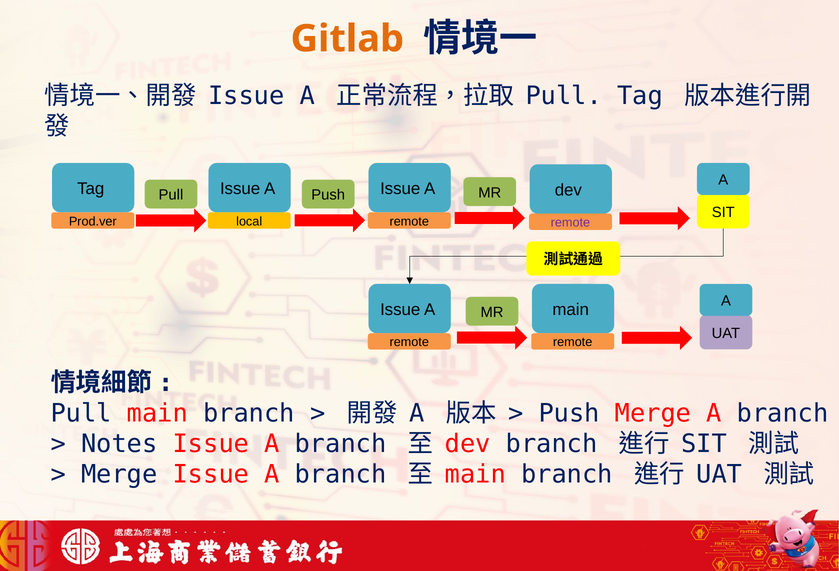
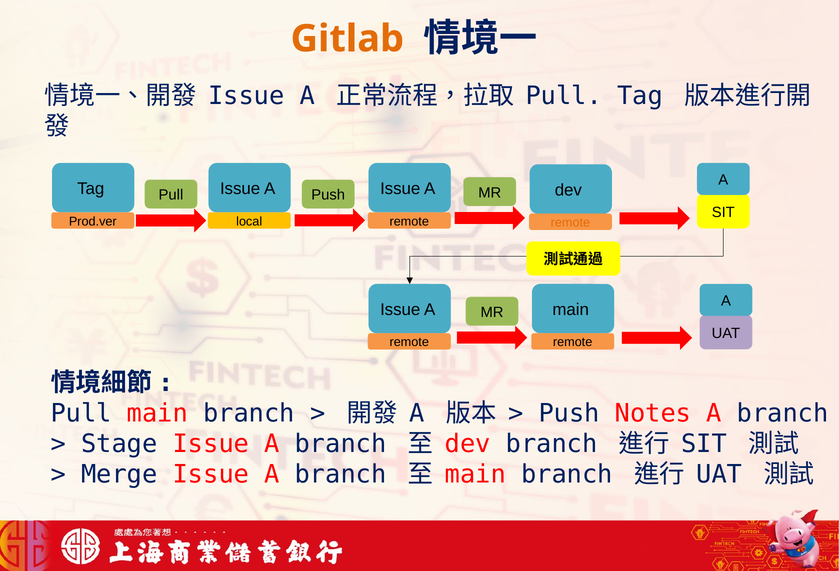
remote colour: purple -> orange (570, 223)
Push Merge: Merge -> Notes (653, 413)
Notes: Notes -> Stage (119, 444)
